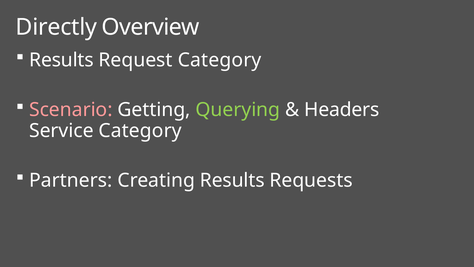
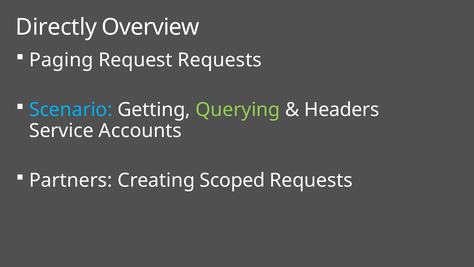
Results: Results -> Paging (61, 60)
Request Category: Category -> Requests (220, 60)
Scenario colour: pink -> light blue (71, 110)
Service Category: Category -> Accounts (140, 131)
Creating Results: Results -> Scoped (232, 180)
